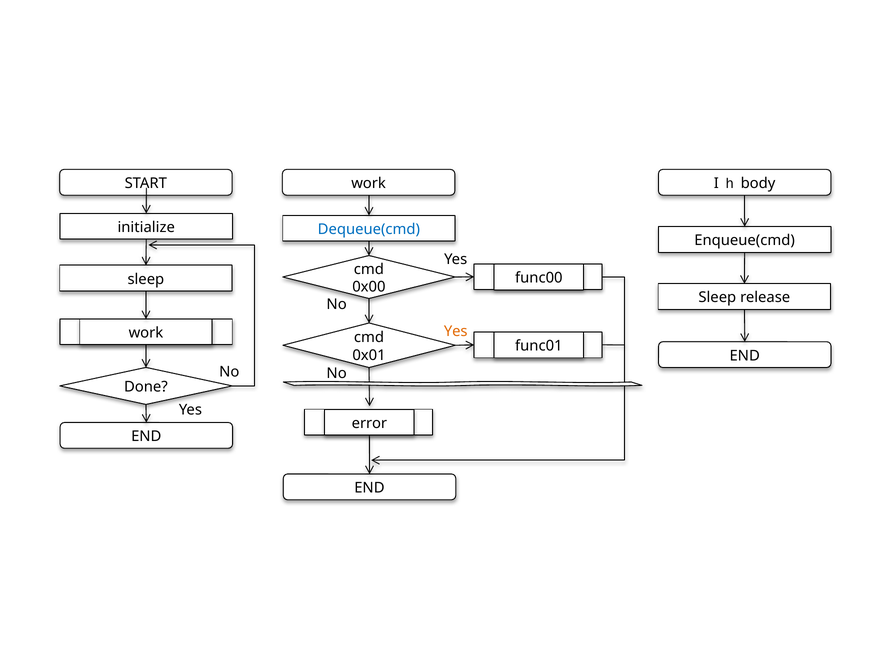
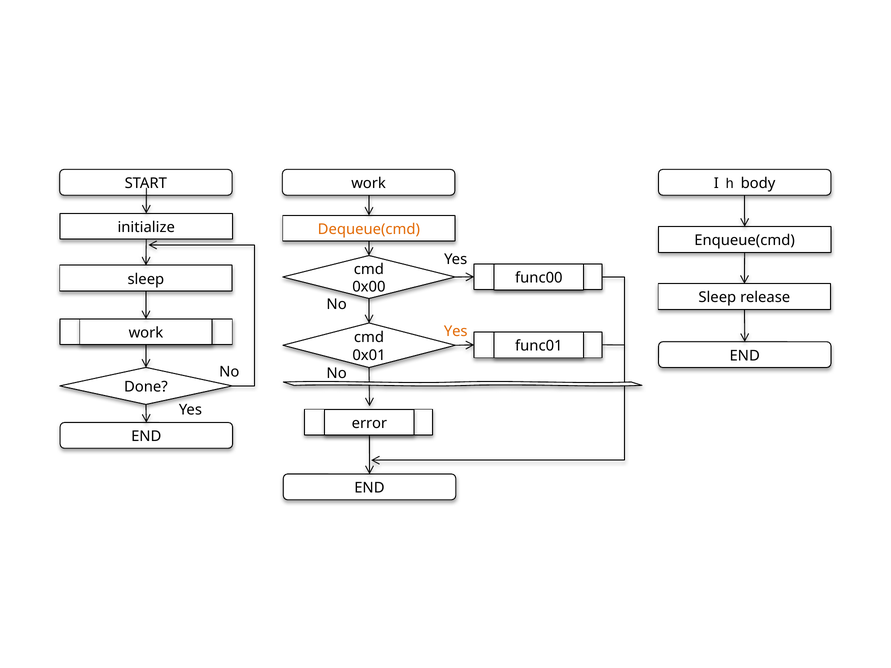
Dequeue(cmd colour: blue -> orange (369, 229)
